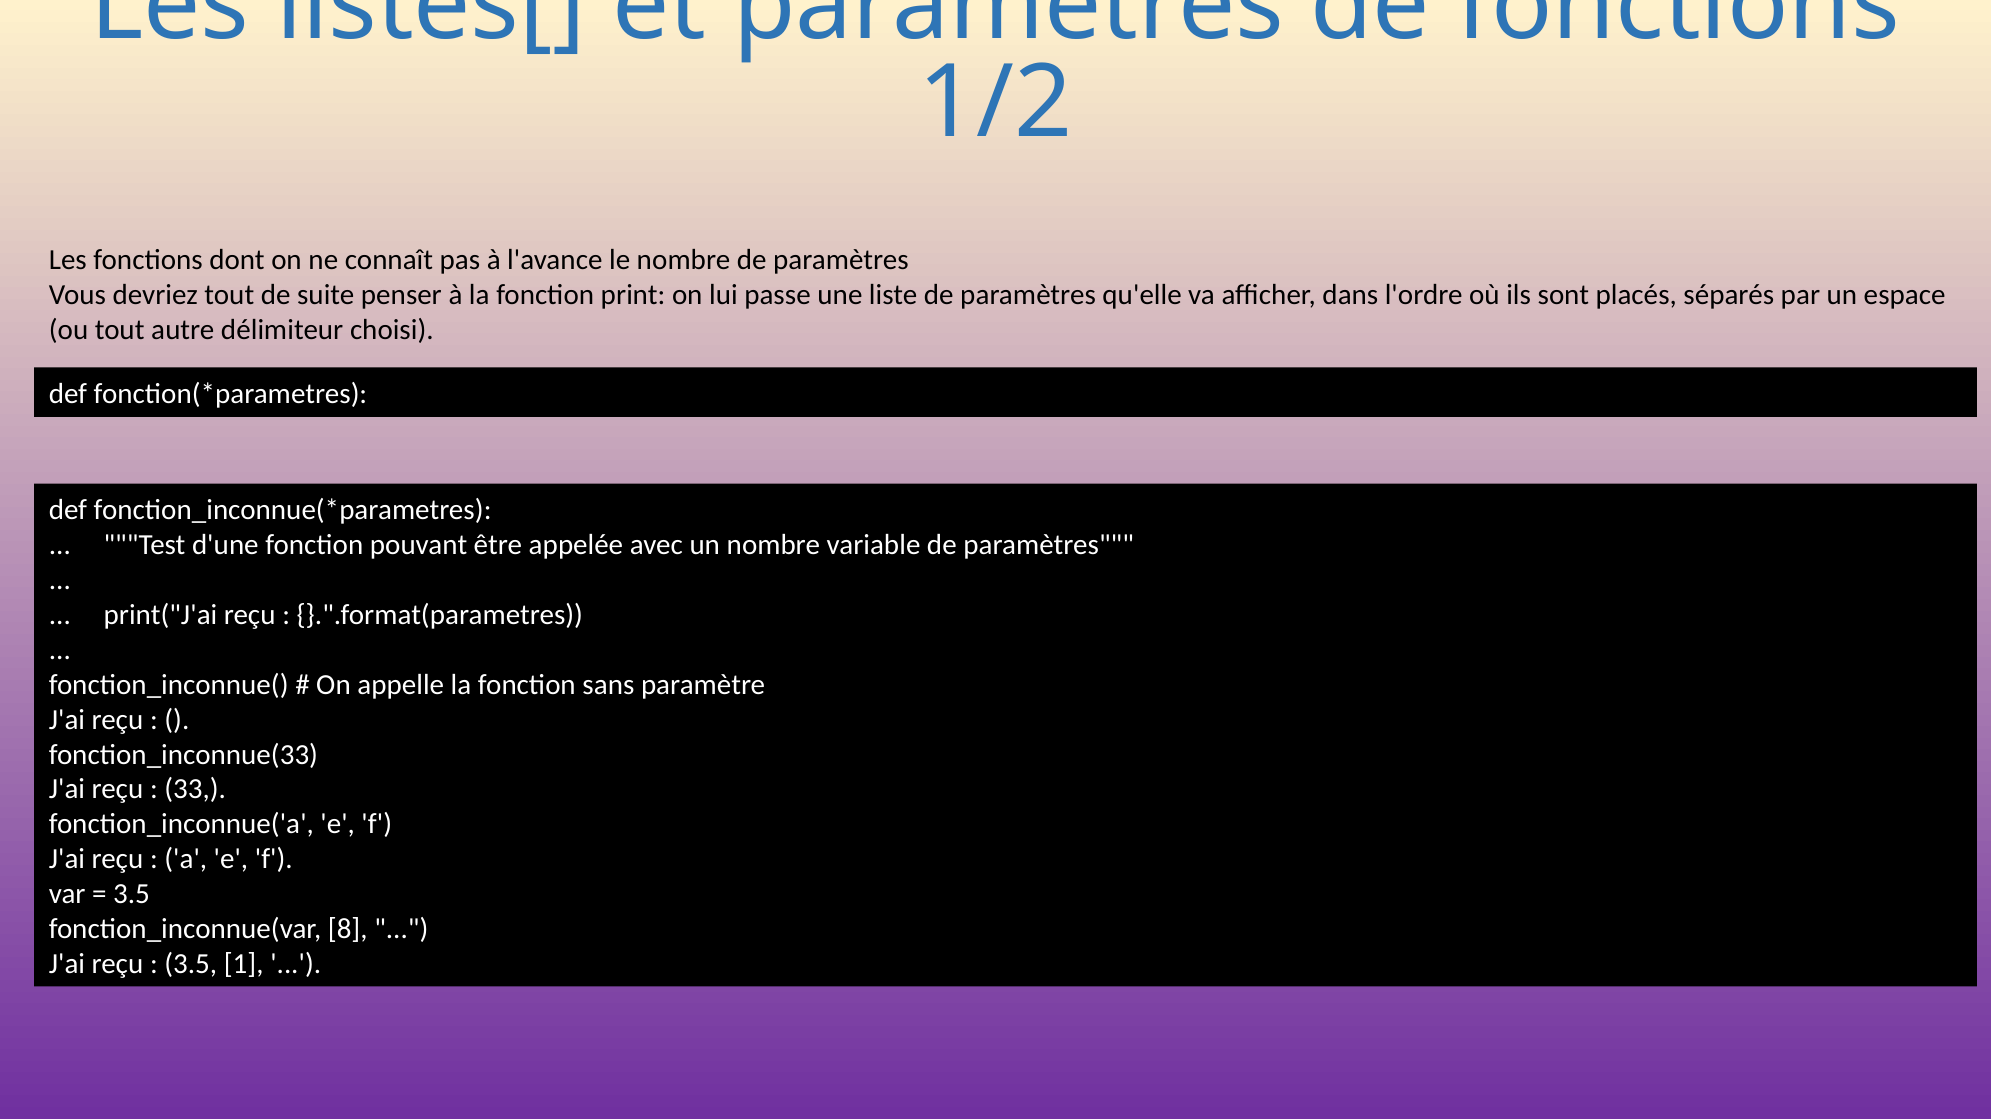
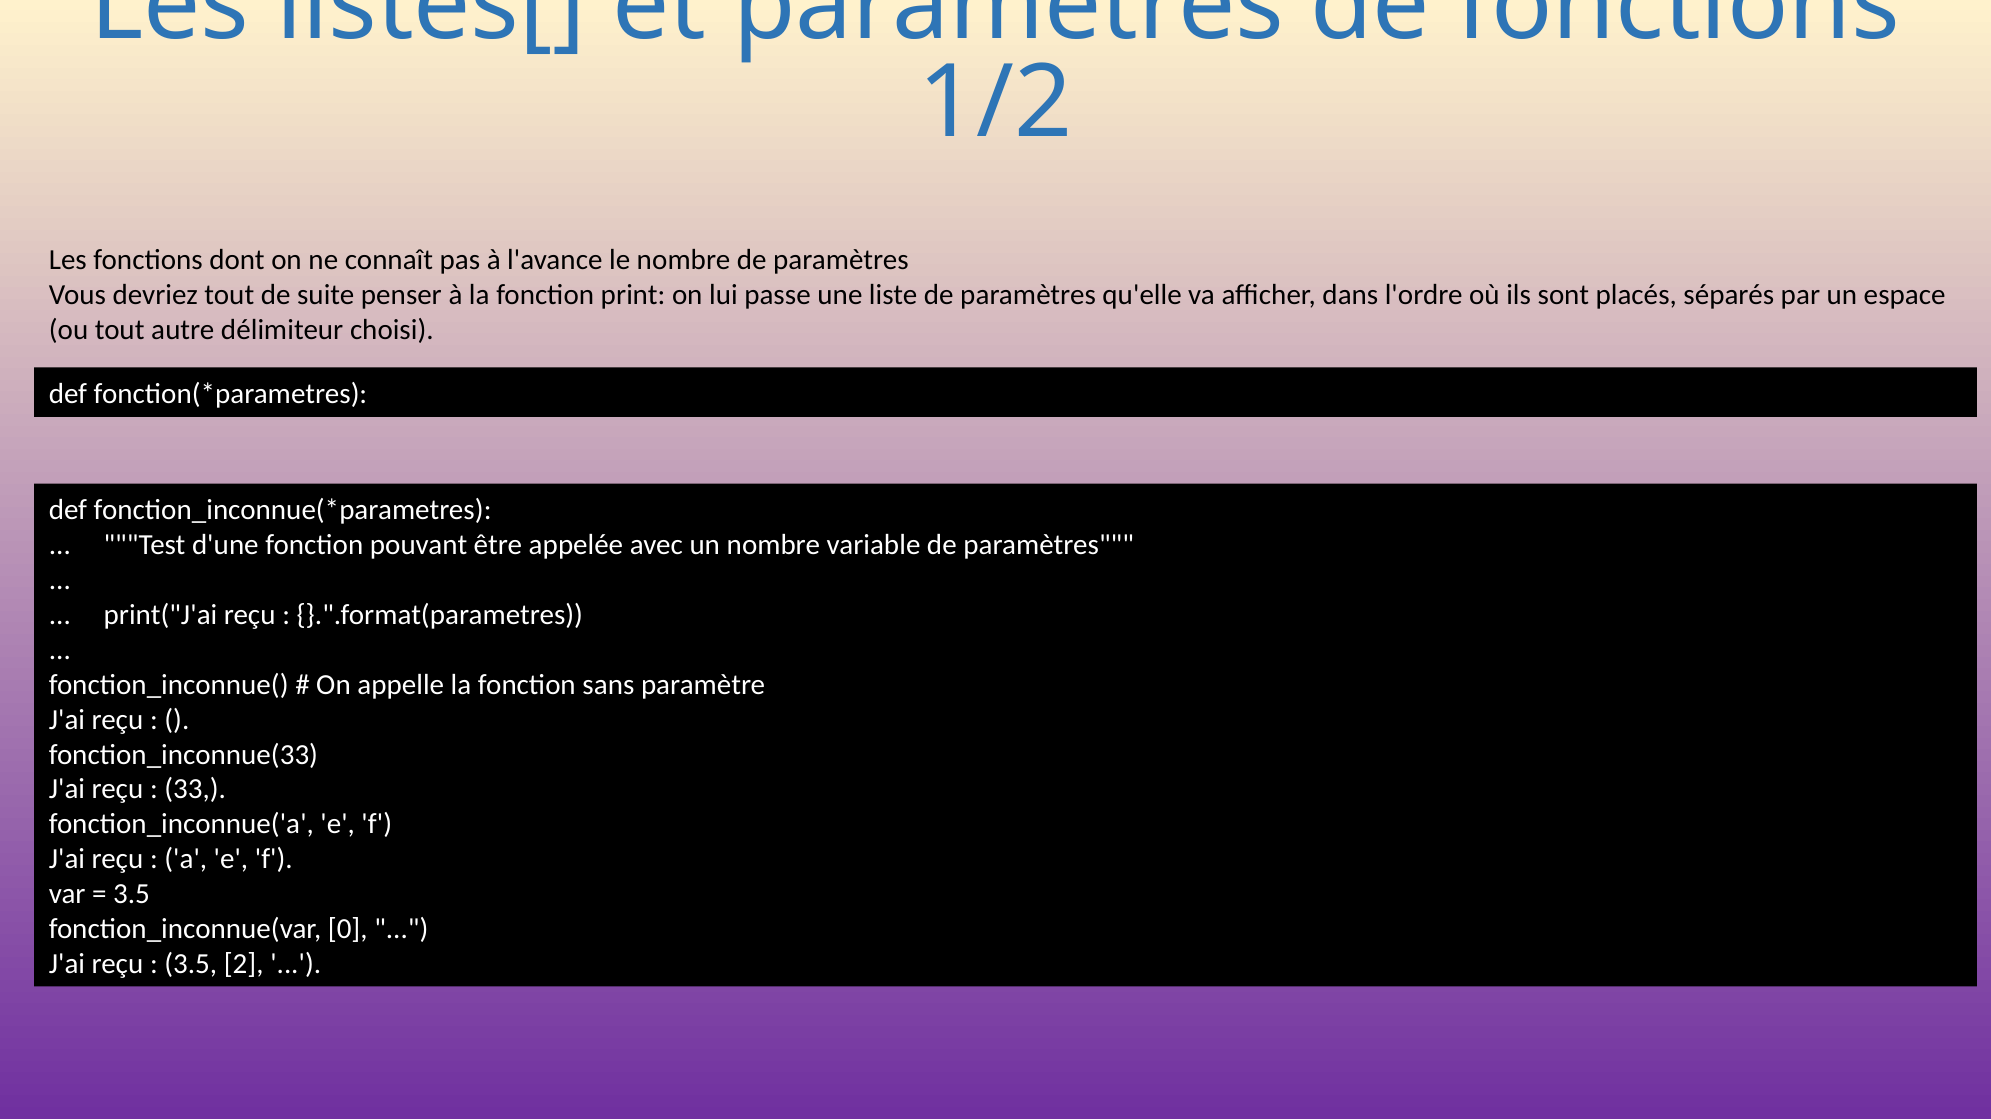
8: 8 -> 0 (348, 929)
1: 1 -> 2 (244, 964)
